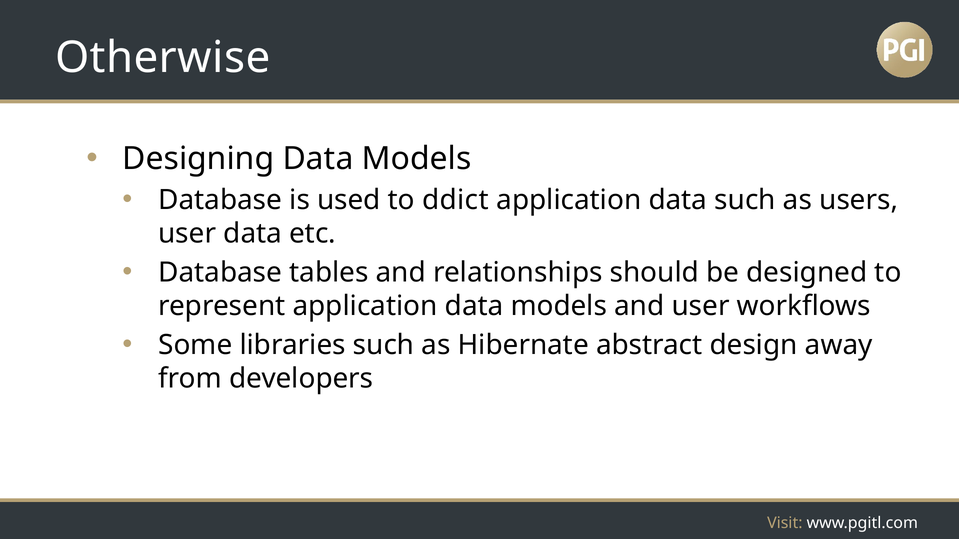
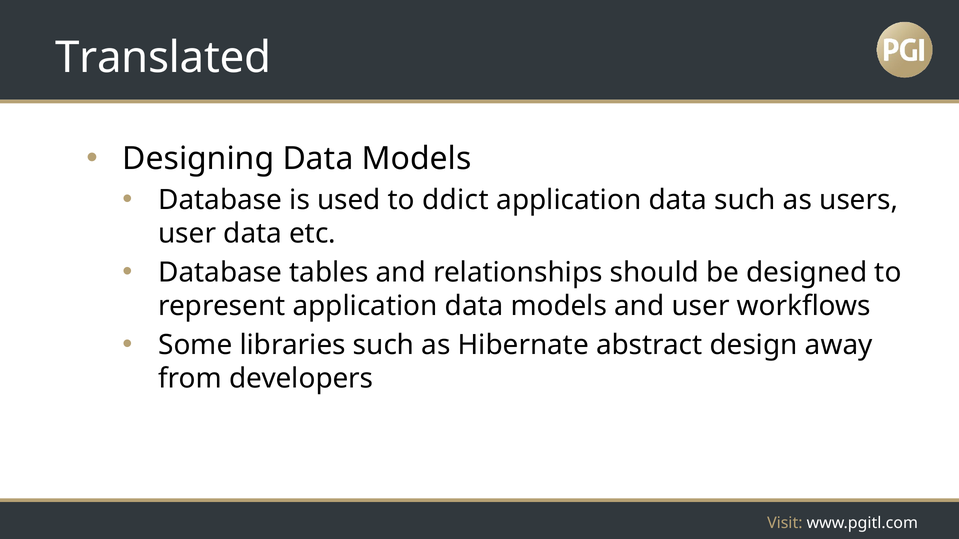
Otherwise: Otherwise -> Translated (163, 58)
